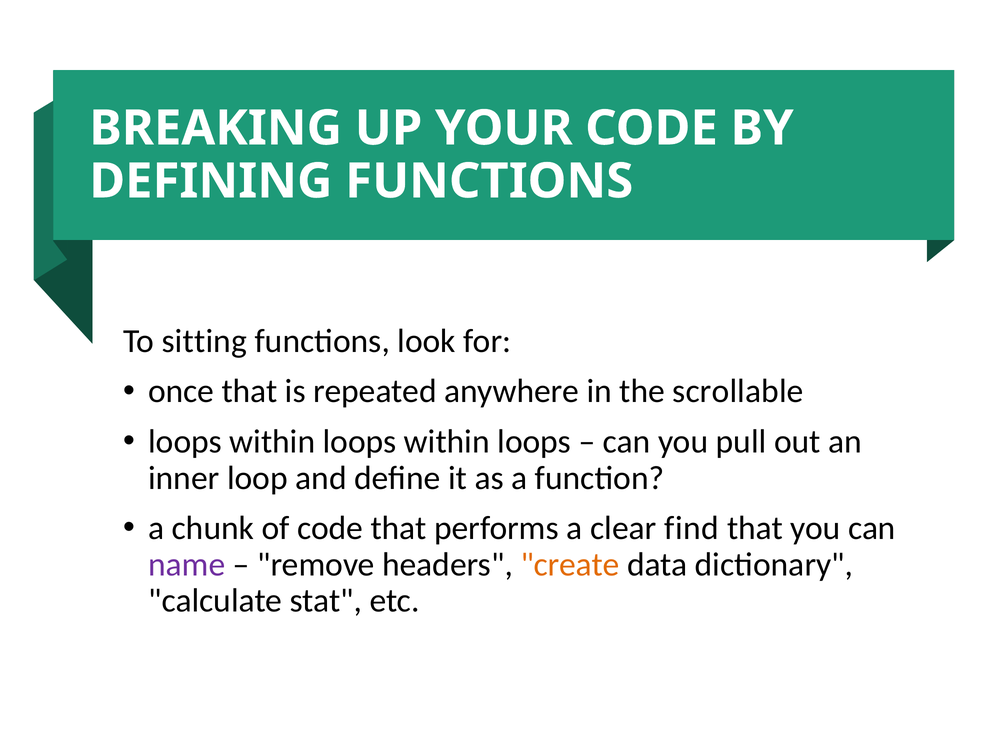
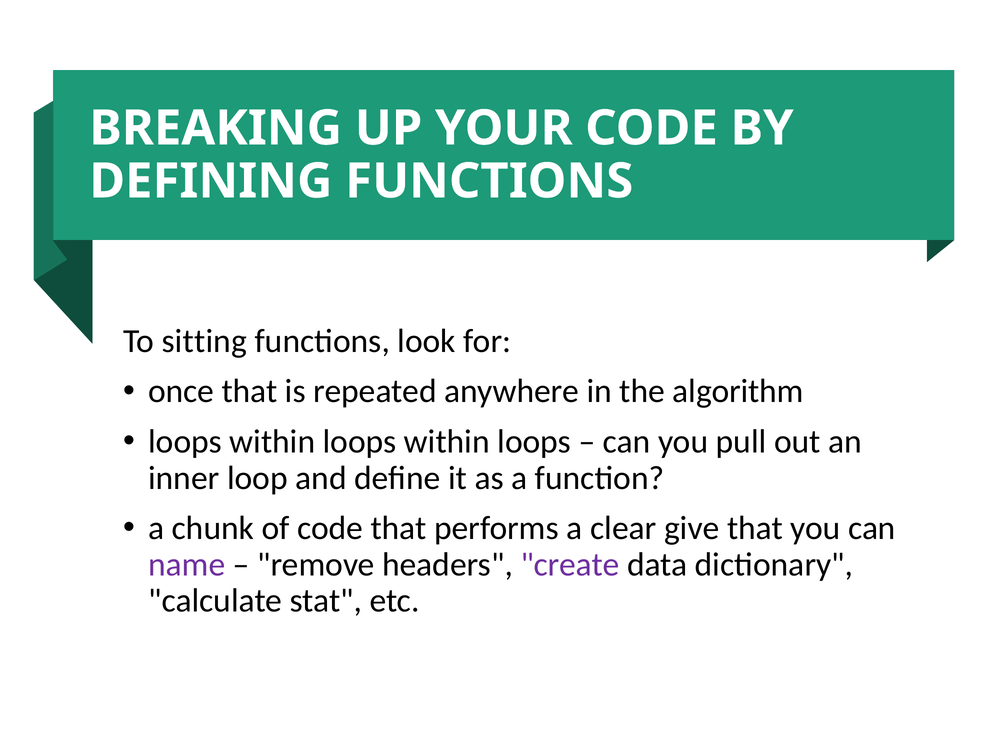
scrollable: scrollable -> algorithm (738, 391)
find: find -> give (692, 528)
create colour: orange -> purple (570, 564)
